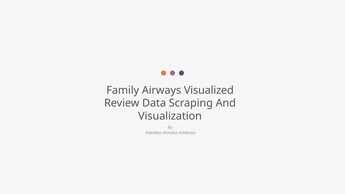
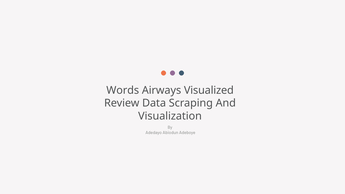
Family: Family -> Words (123, 90)
